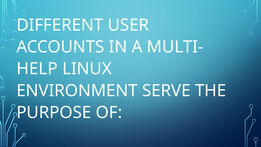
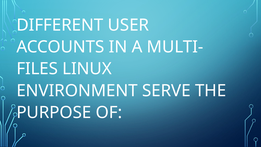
HELP: HELP -> FILES (37, 69)
